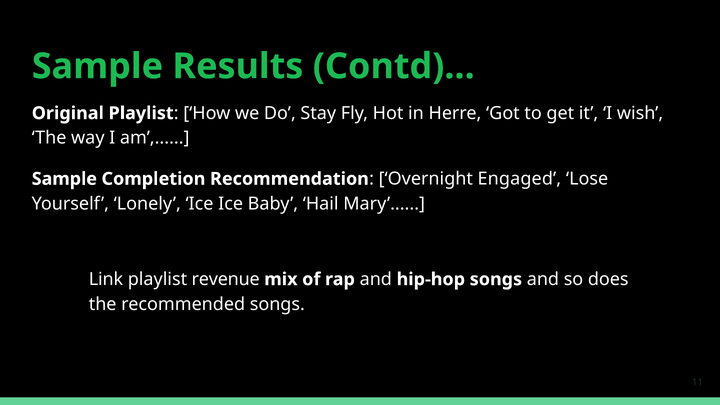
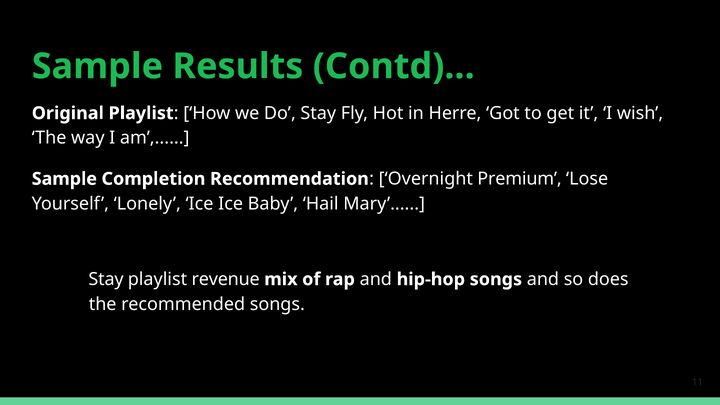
Engaged: Engaged -> Premium (520, 179)
Link: Link -> Stay (106, 279)
